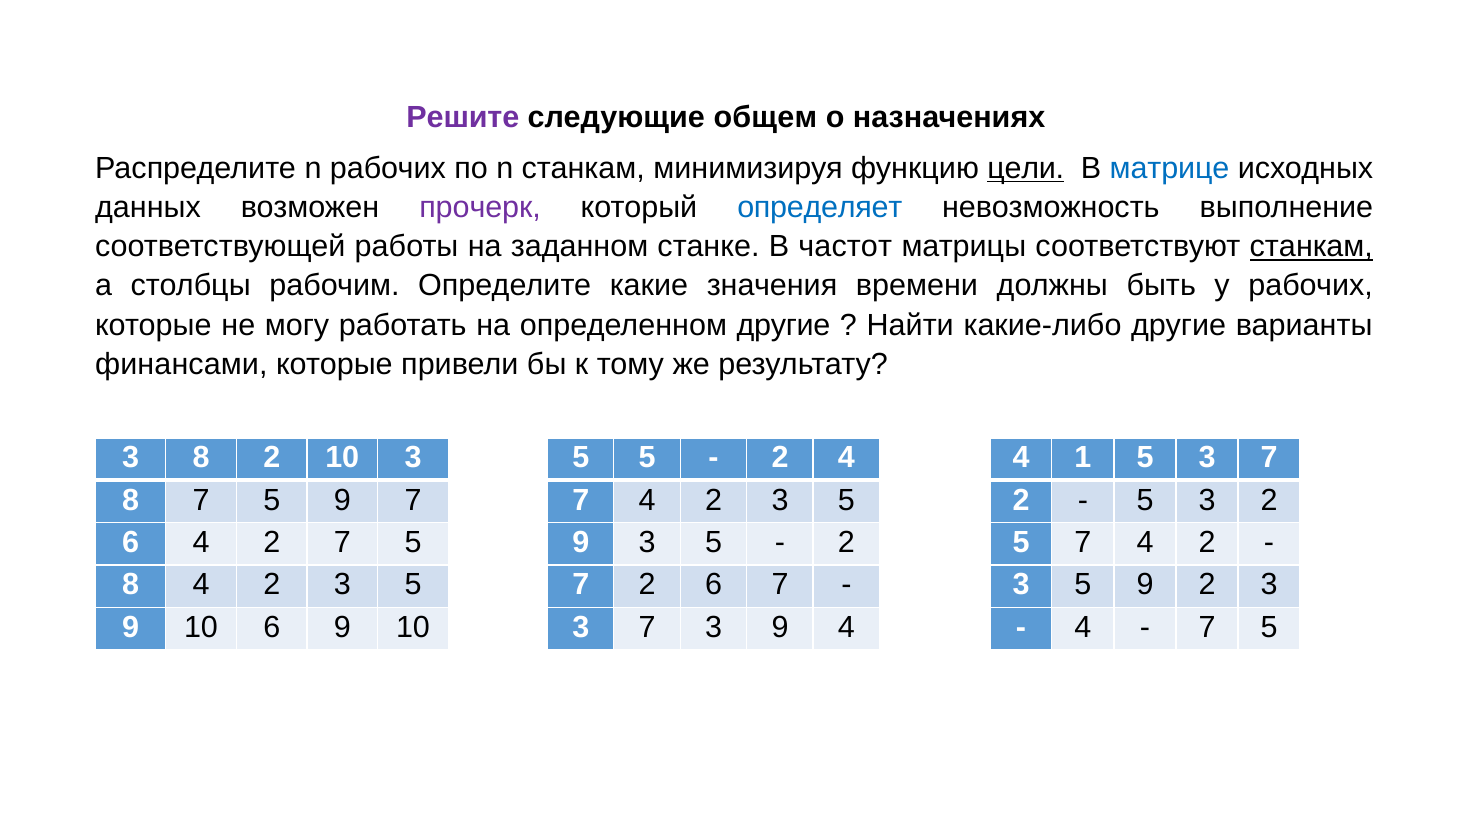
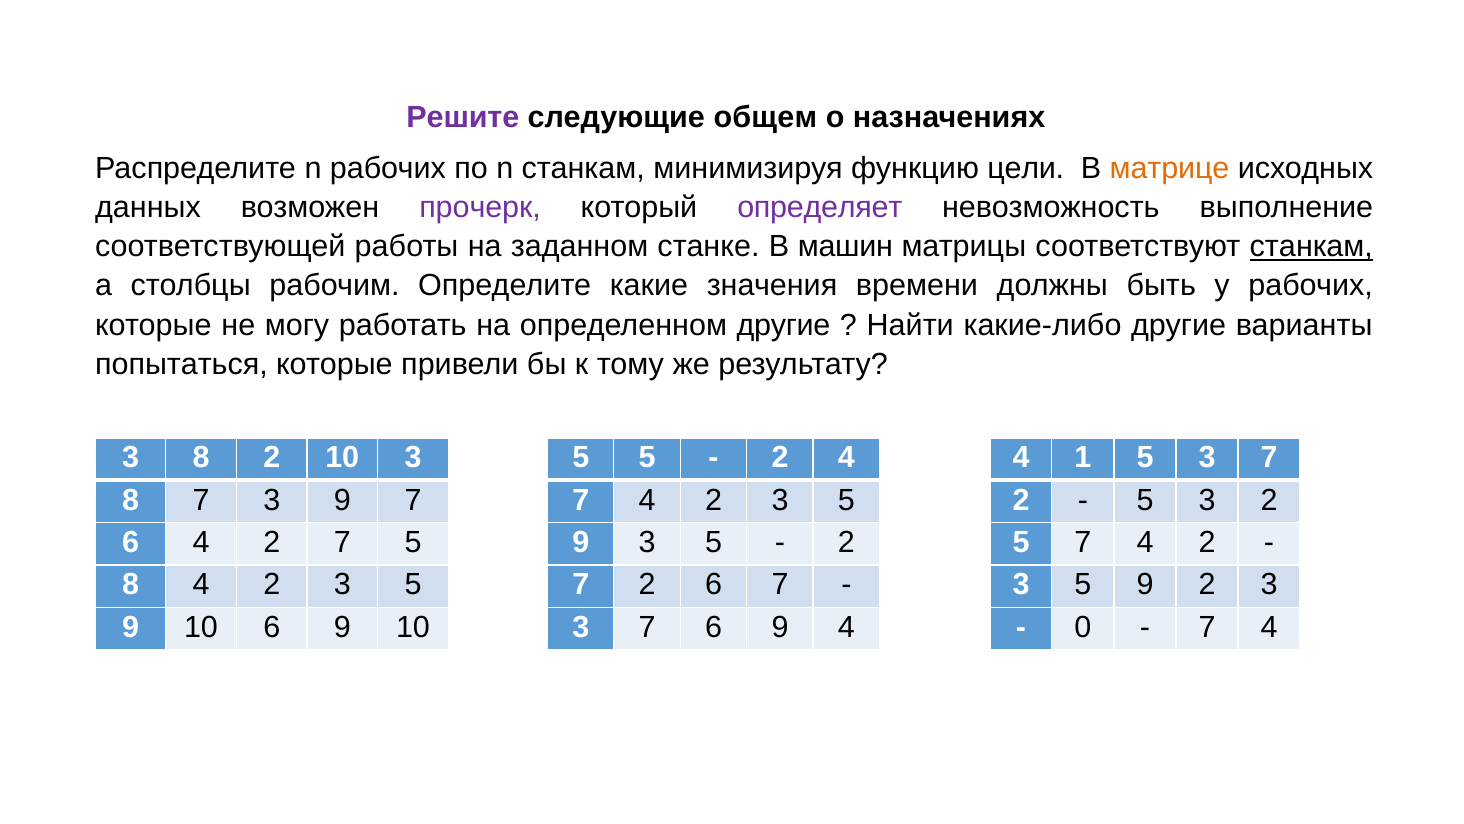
цели underline: present -> none (1026, 168)
матрице colour: blue -> orange (1170, 168)
определяет colour: blue -> purple (820, 207)
частот: частот -> машин (845, 247)
финансами: финансами -> попытаться (181, 364)
8 7 5: 5 -> 3 (272, 500)
3 7 3: 3 -> 6 (714, 627)
4: 4 -> 0 (1083, 627)
5: 5 -> 4 (1269, 627)
